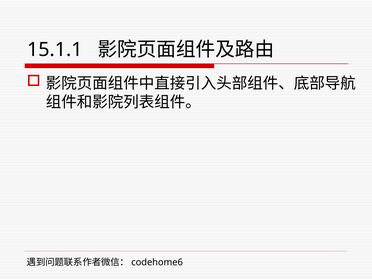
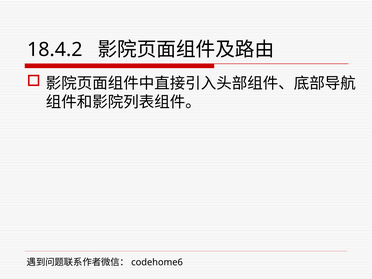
15.1.1: 15.1.1 -> 18.4.2 (55, 50)
